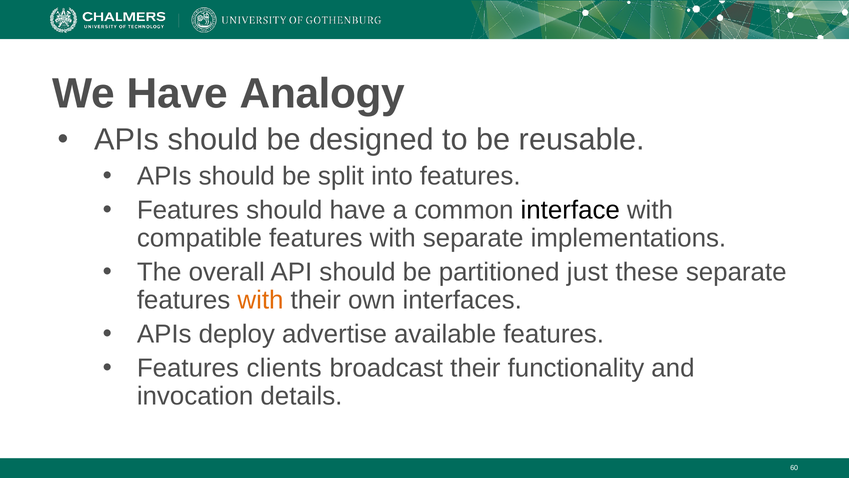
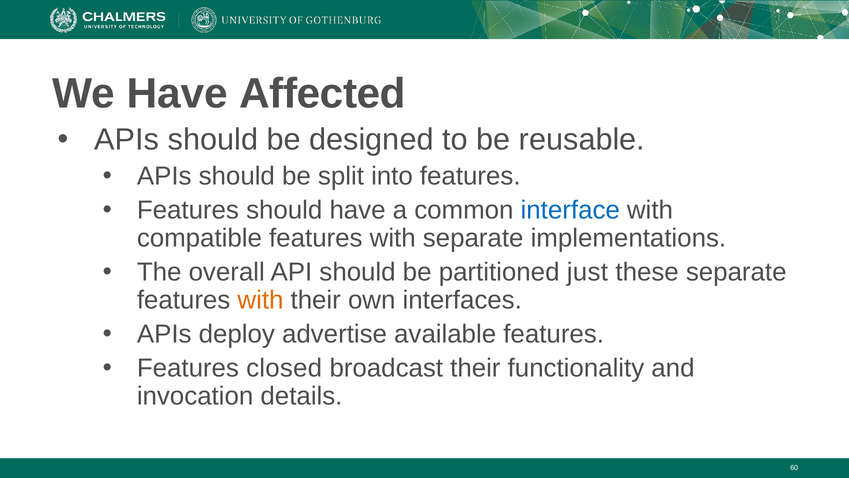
Analogy: Analogy -> Affected (322, 94)
interface colour: black -> blue (570, 210)
clients: clients -> closed (284, 368)
